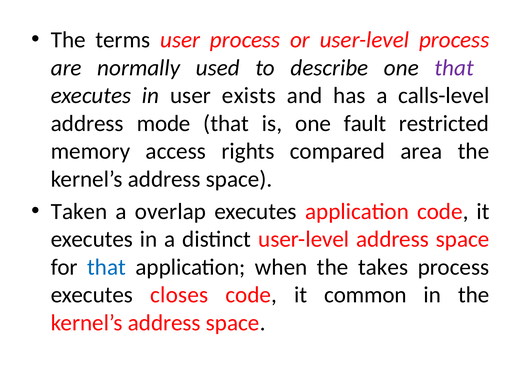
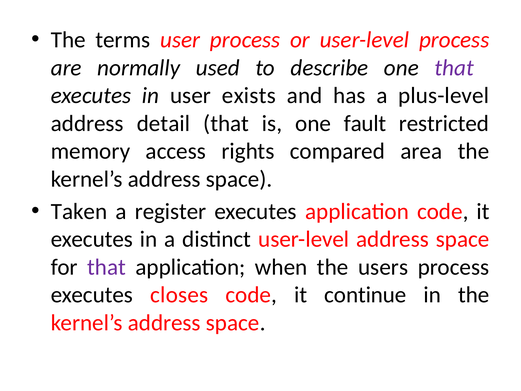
calls-level: calls-level -> plus-level (444, 95)
mode: mode -> detail (163, 123)
overlap: overlap -> register (171, 211)
that colour: blue -> purple (107, 267)
takes: takes -> users (383, 267)
common: common -> continue (365, 295)
